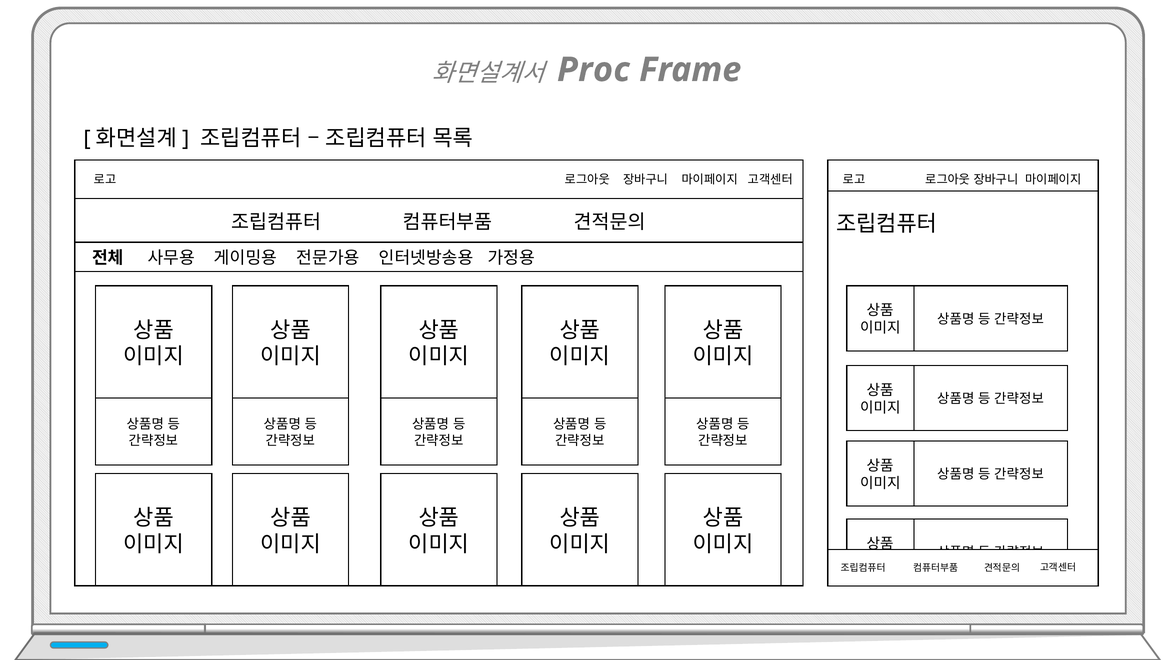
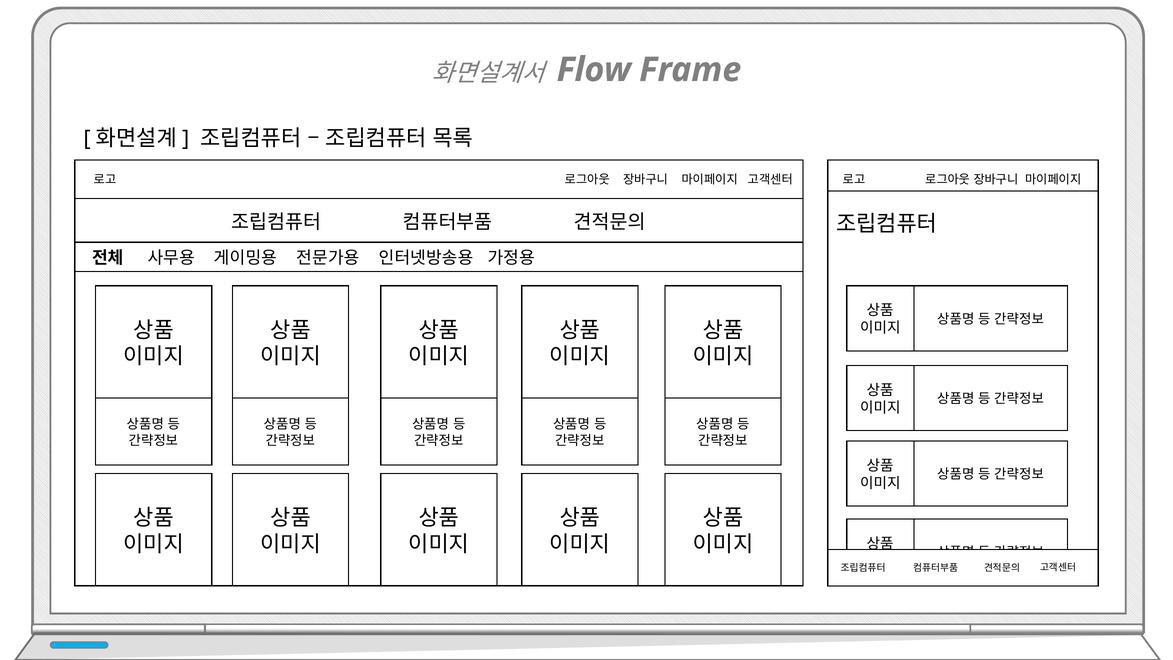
Proc: Proc -> Flow (594, 70)
